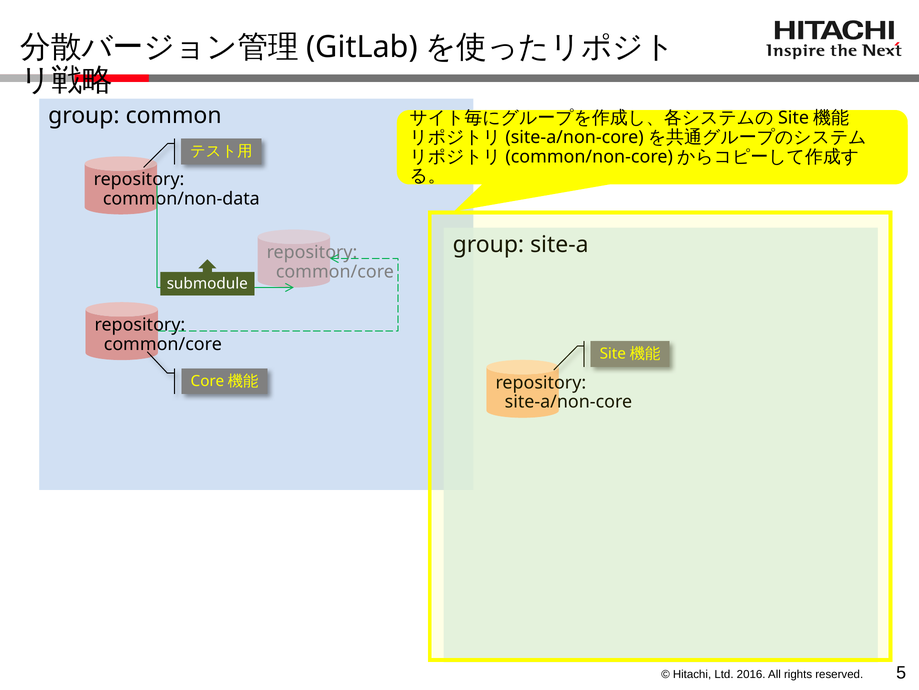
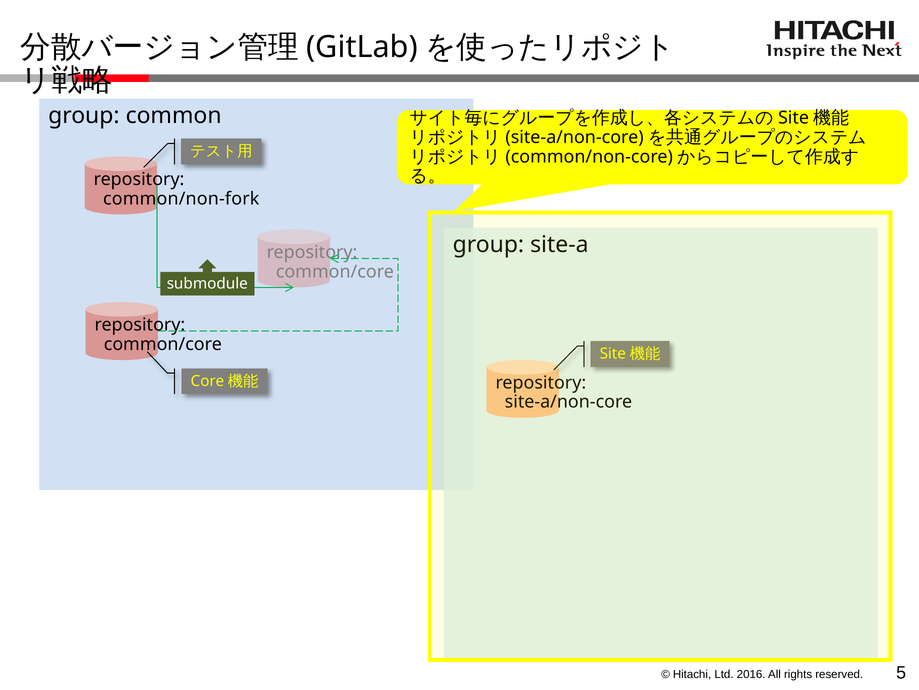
common/non-data: common/non-data -> common/non-fork (181, 198)
